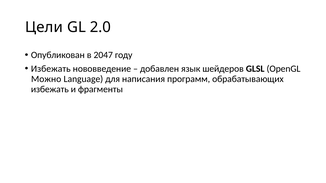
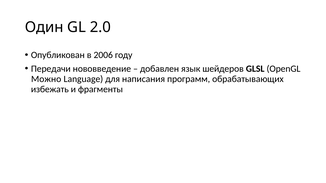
Цели: Цели -> Один (44, 27)
2047: 2047 -> 2006 (103, 55)
Избежать: Избежать -> Передачи (51, 69)
